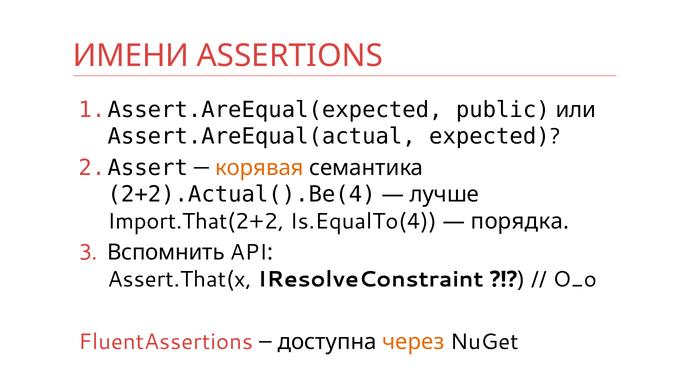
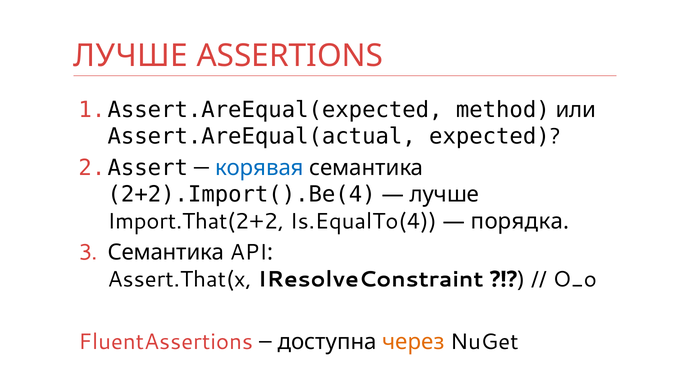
ИМЕНИ: ИМЕНИ -> ЛУЧШЕ (131, 56)
public: public -> method (503, 110)
корявая colour: orange -> blue (259, 168)
2+2).Actual().Be(4: 2+2).Actual().Be(4 -> 2+2).Import().Be(4 (242, 195)
Вспомнить: Вспомнить -> Семантика (166, 253)
